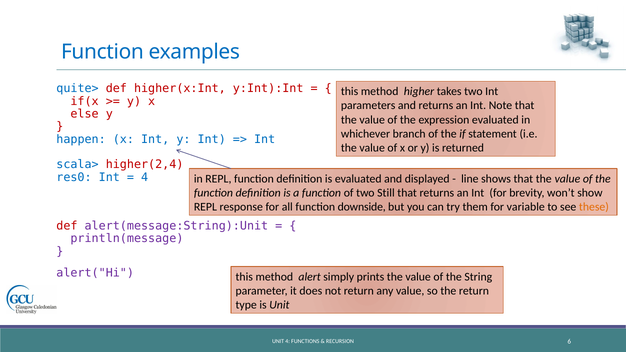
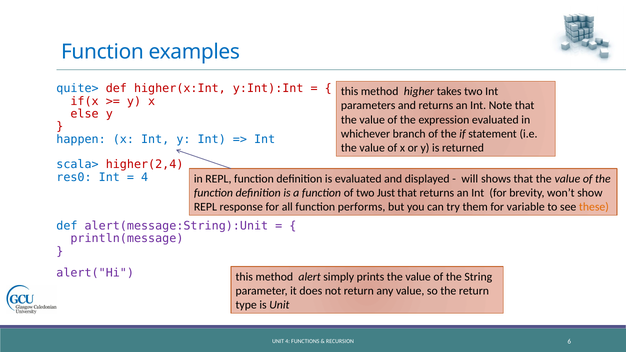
line: line -> will (470, 179)
Still: Still -> Just (386, 193)
downside: downside -> performs (362, 207)
def colour: red -> blue (67, 226)
